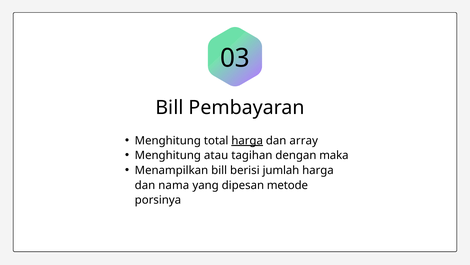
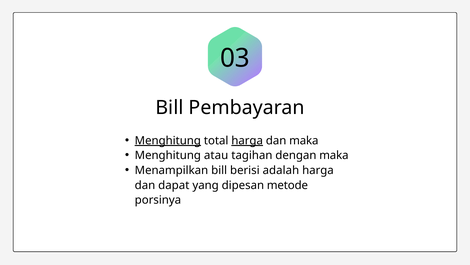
Menghitung underline: none -> present (168, 140)
dan array: array -> maka (304, 140)
jumlah: jumlah -> adalah (281, 170)
nama: nama -> dapat (174, 185)
